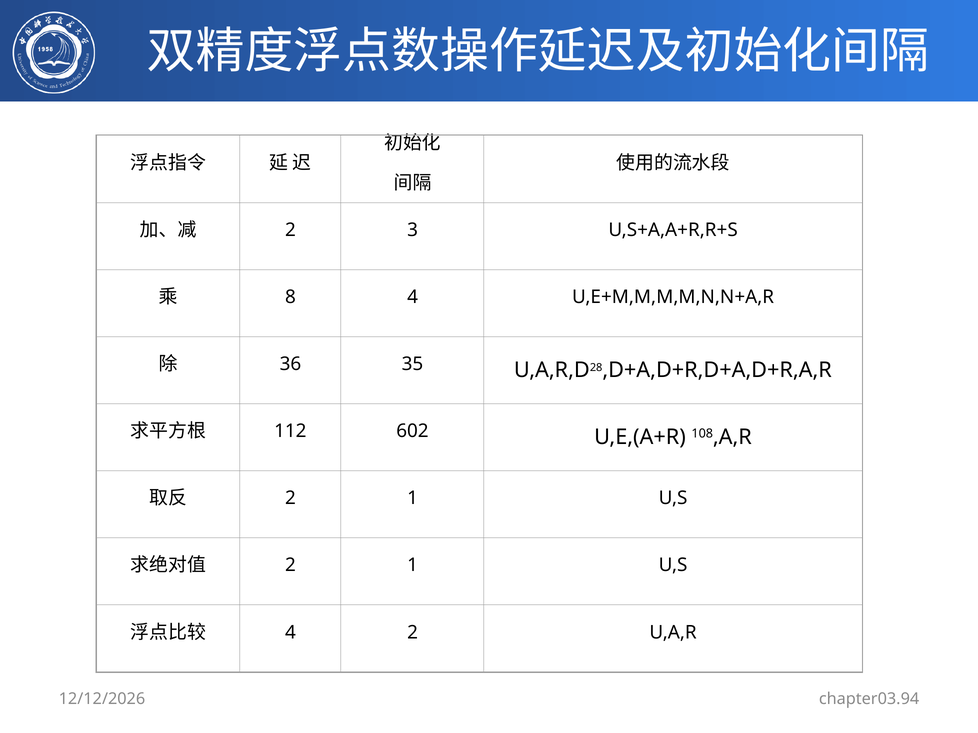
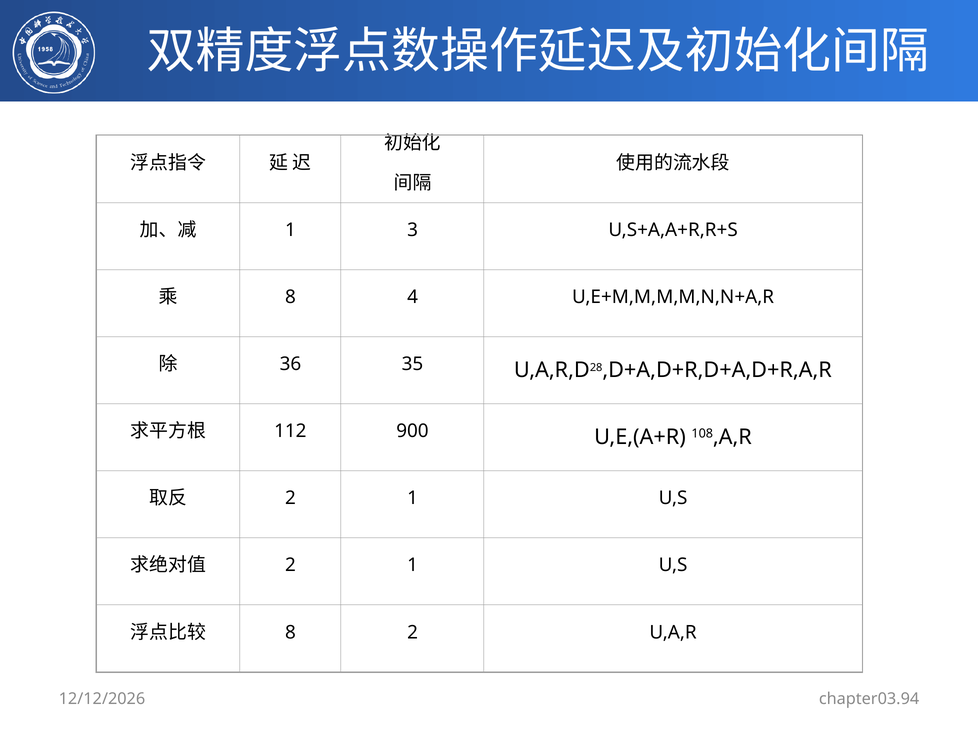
2: 2 -> 1 (290, 230)
602: 602 -> 900 (412, 431)
4: 4 -> 8 (290, 633)
